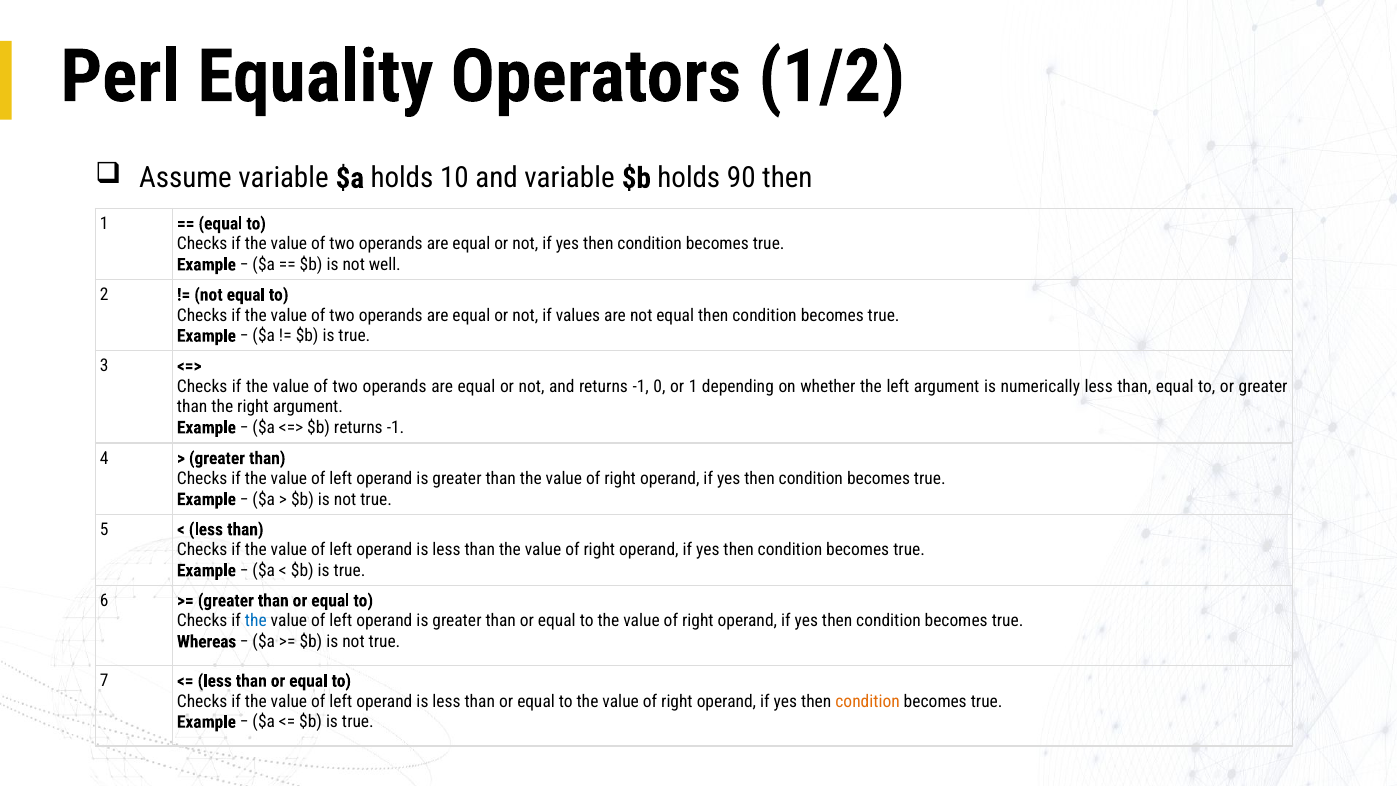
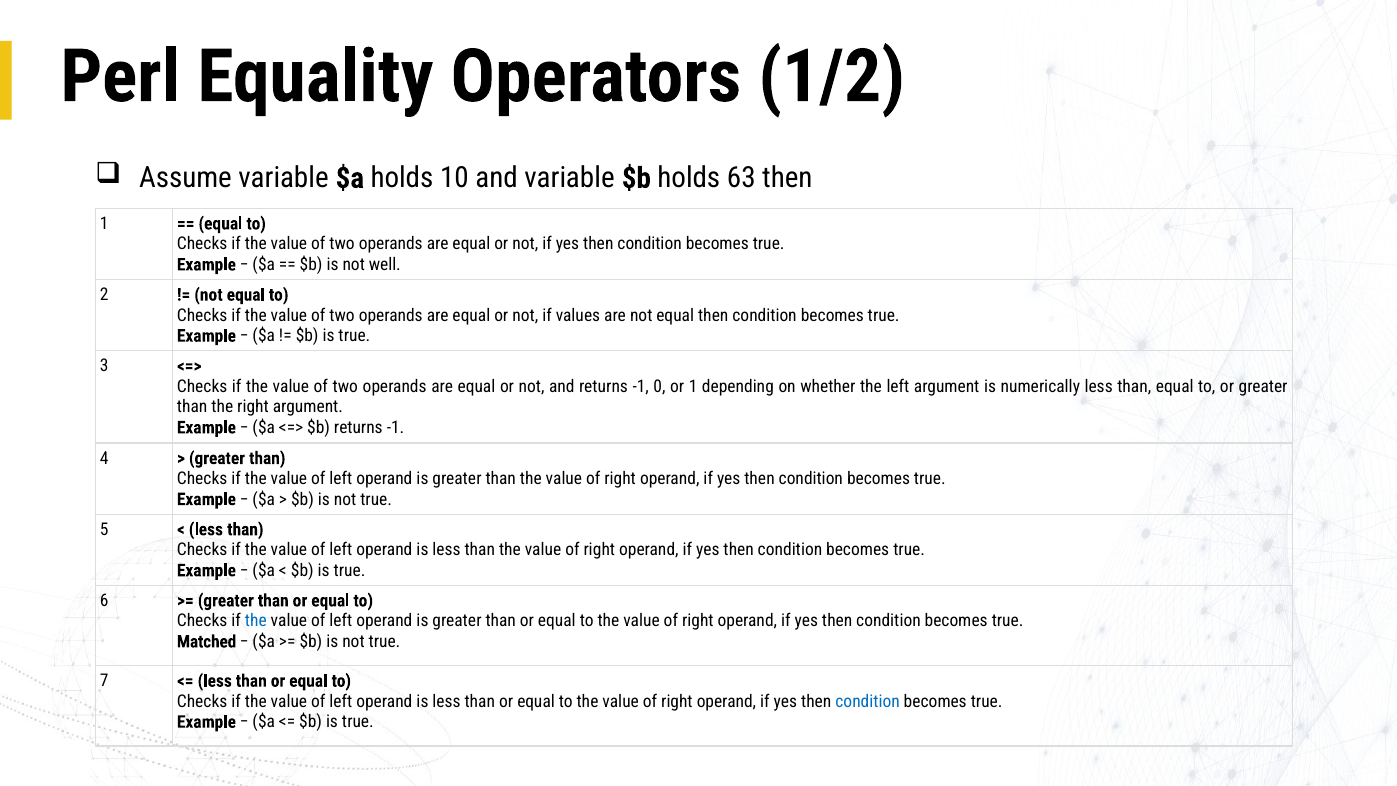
90: 90 -> 63 (741, 178)
Whereas: Whereas -> Matched (207, 642)
condition colour: orange -> blue (868, 701)
